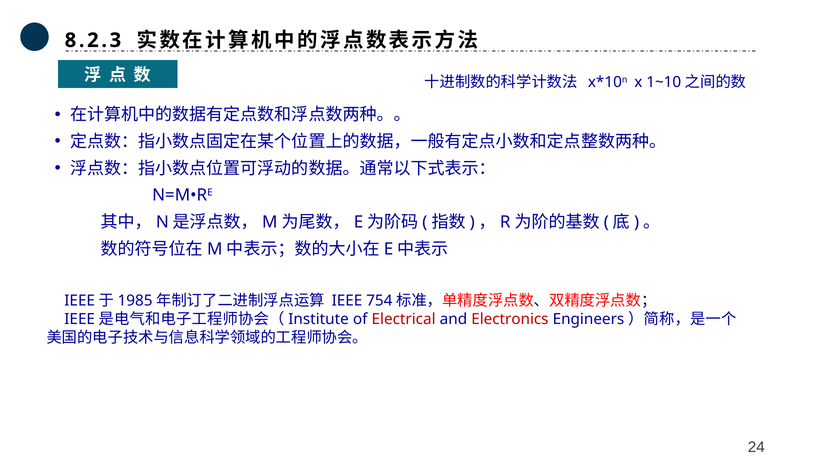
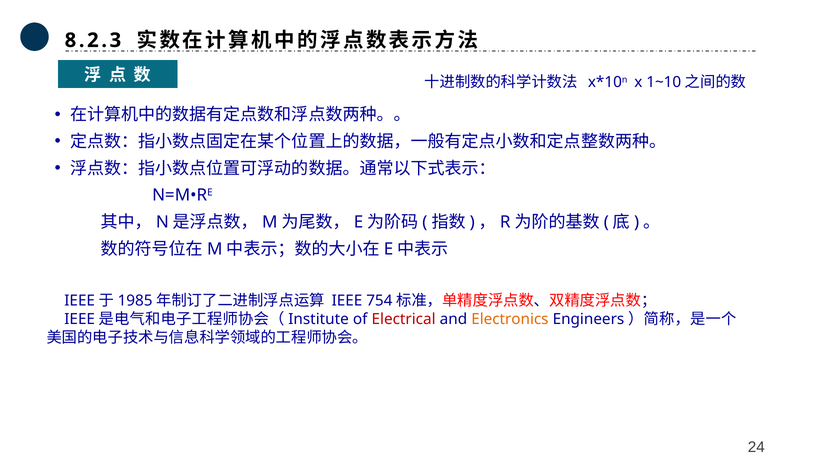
Electronics colour: red -> orange (510, 319)
